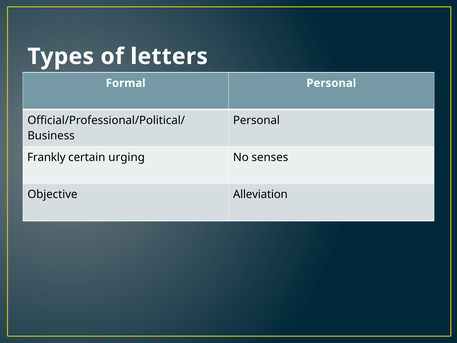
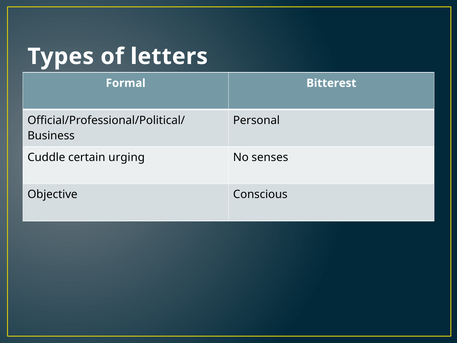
Formal Personal: Personal -> Bitterest (331, 83)
Frankly: Frankly -> Cuddle (46, 157)
Alleviation: Alleviation -> Conscious (260, 194)
